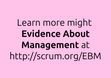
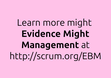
Evidence About: About -> Might (76, 34)
